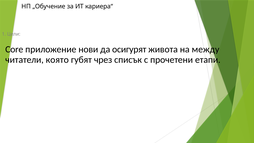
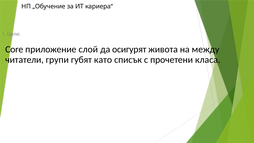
нови: нови -> слой (88, 49)
която: която -> групи (57, 60)
чрез: чрез -> като (103, 60)
етапи: етапи -> класа (208, 60)
